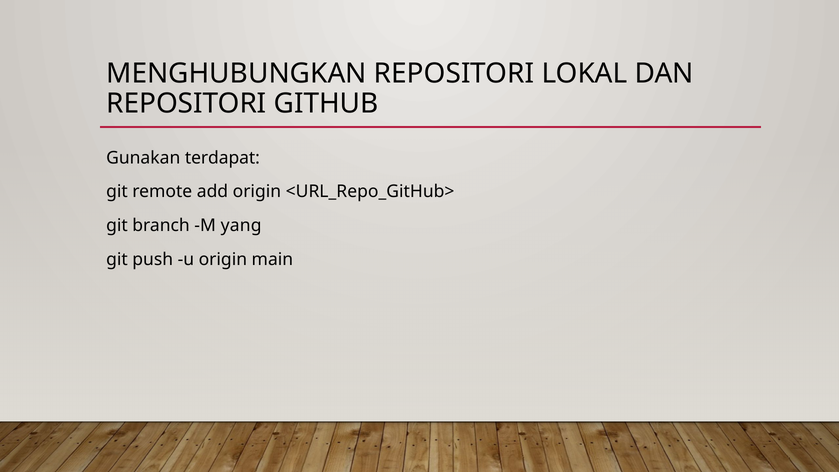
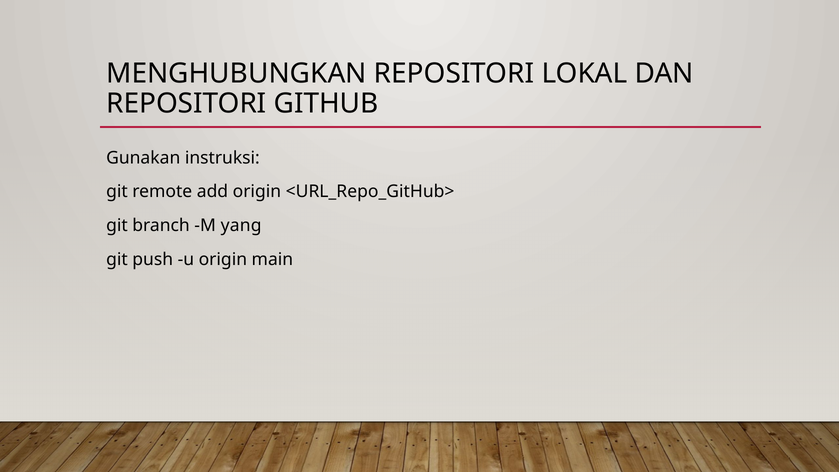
terdapat: terdapat -> instruksi (222, 158)
